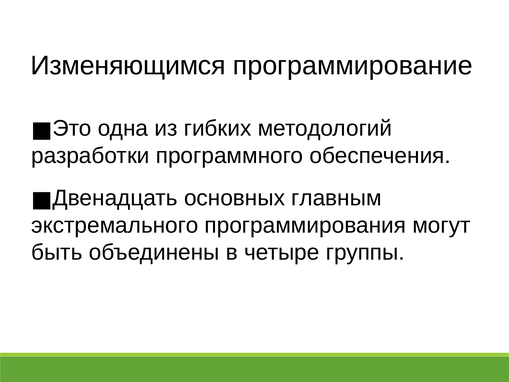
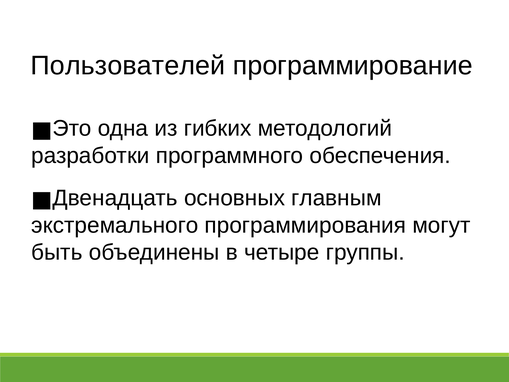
Изменяющимся: Изменяющимся -> Пользователей (128, 65)
